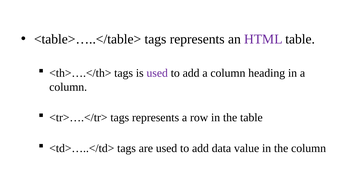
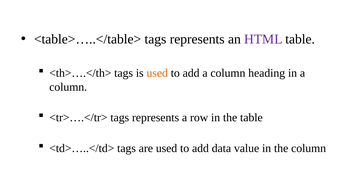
used colour: purple -> orange (157, 73)
